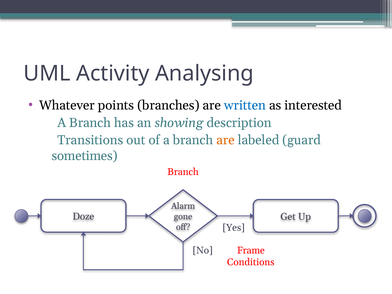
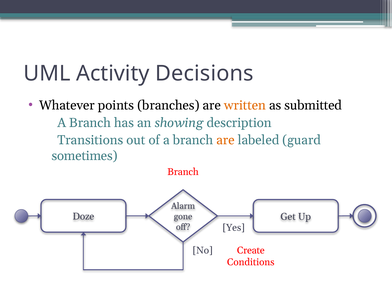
Analysing: Analysing -> Decisions (204, 73)
written colour: blue -> orange (245, 105)
interested: interested -> submitted (313, 105)
Frame: Frame -> Create (251, 250)
